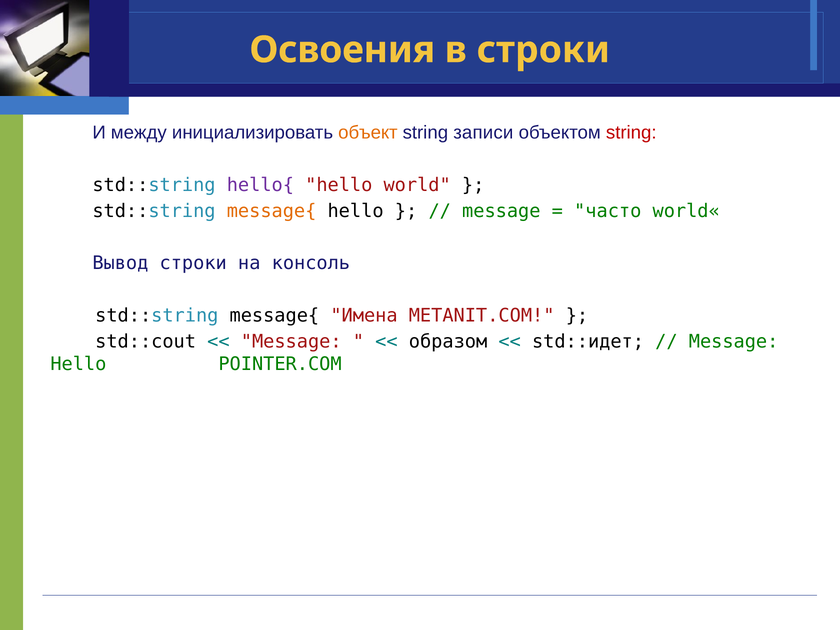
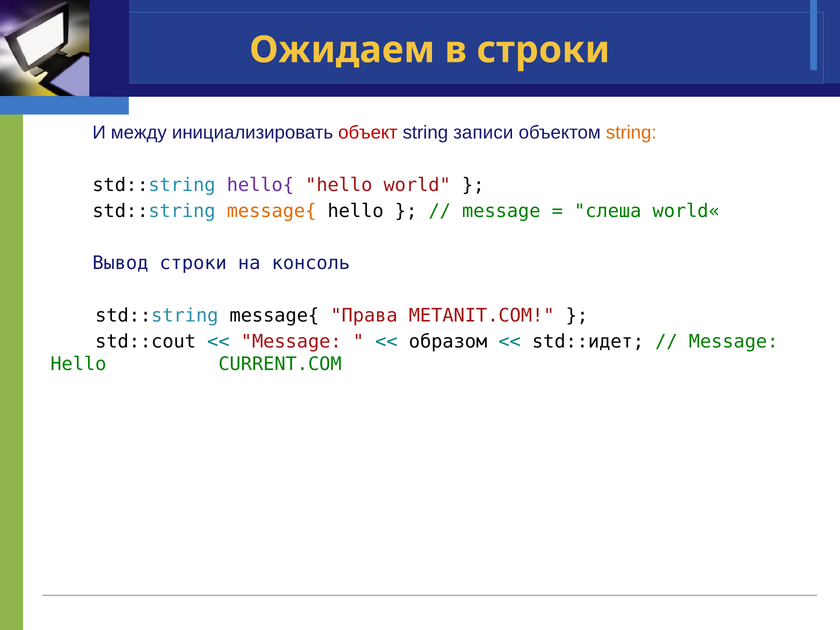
Освоения: Освоения -> Ожидаем (342, 50)
объект colour: orange -> red (368, 133)
string colour: red -> orange (631, 133)
часто: часто -> слеша (608, 211)
Имена: Имена -> Права (364, 316)
POINTER.COM: POINTER.COM -> CURRENT.COM (280, 364)
